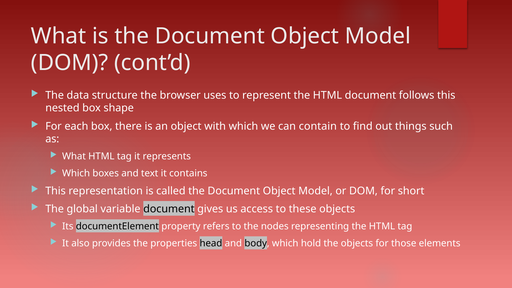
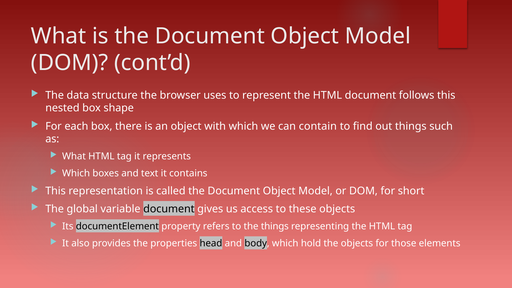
the nodes: nodes -> things (275, 226)
